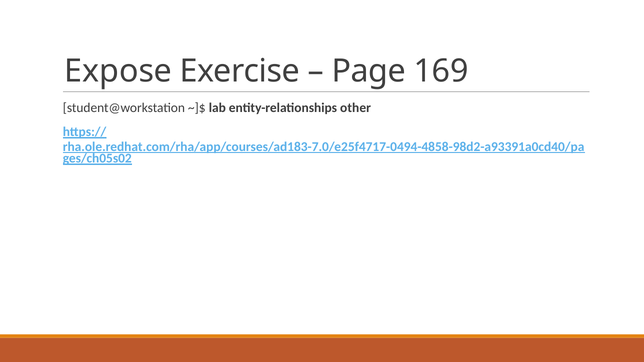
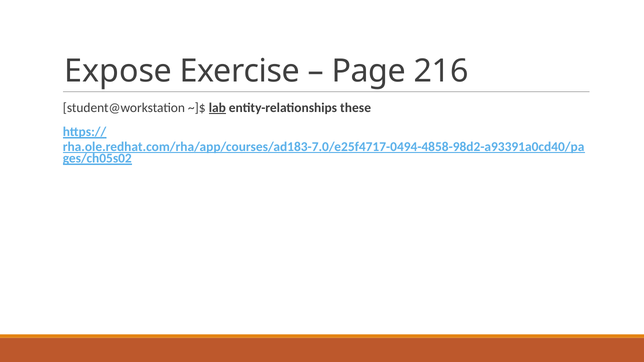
169: 169 -> 216 (441, 71)
lab underline: none -> present (217, 108)
other: other -> these (356, 108)
